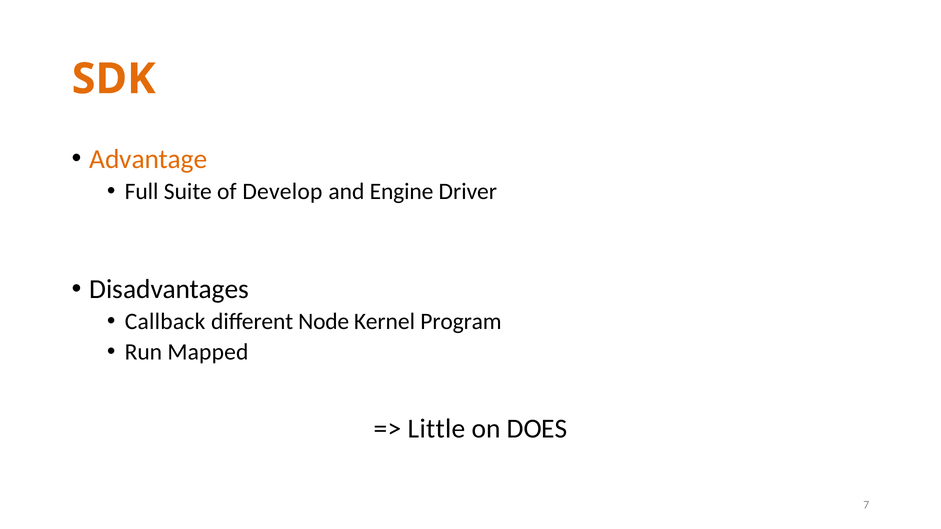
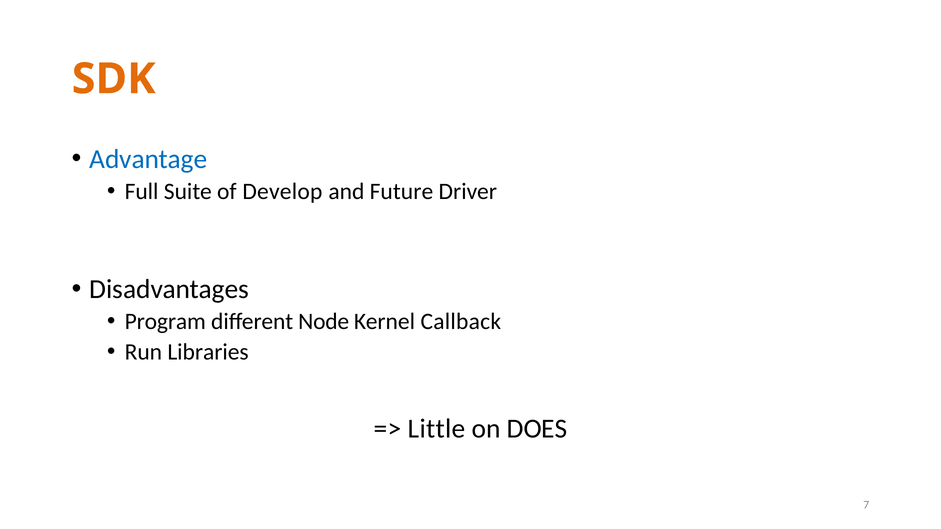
Advantage colour: orange -> blue (148, 159)
Engine: Engine -> Future (401, 192)
Callback: Callback -> Program (165, 322)
Program: Program -> Callback (461, 322)
Mapped: Mapped -> Libraries (208, 352)
